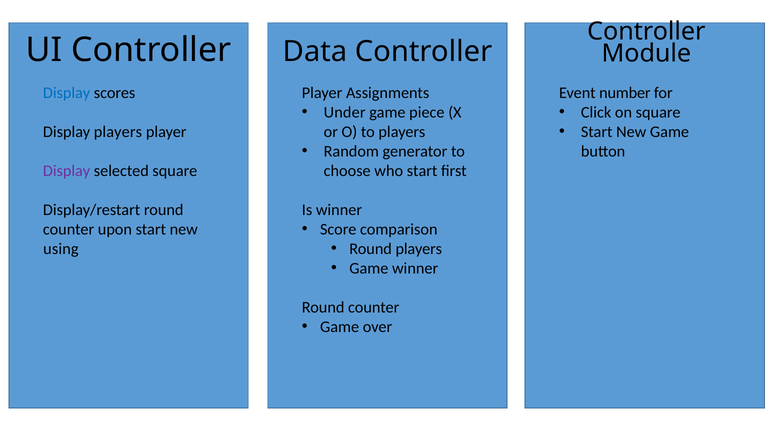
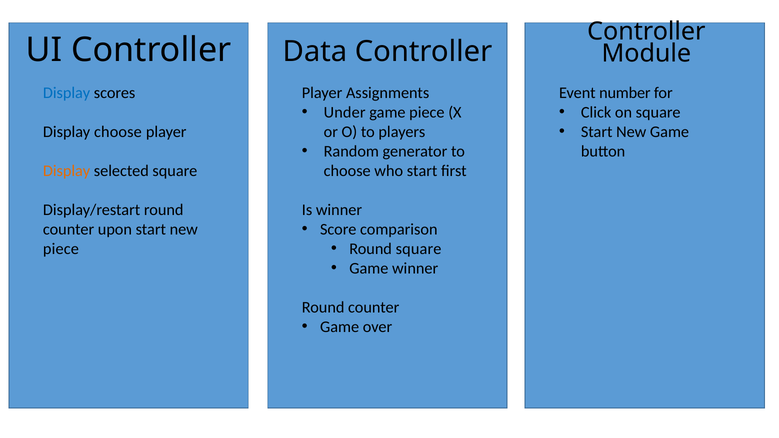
Display players: players -> choose (118, 132)
Display colour: purple -> orange (67, 171)
Round players: players -> square (419, 249)
using: using -> piece (61, 249)
